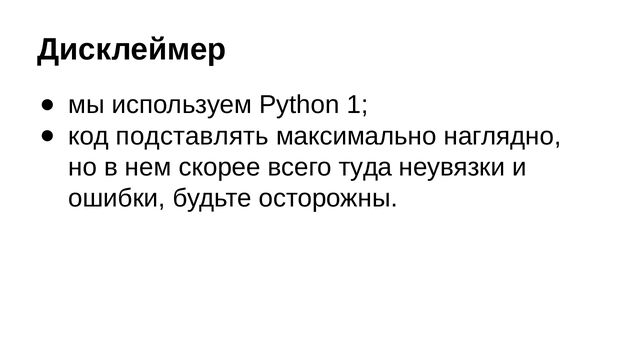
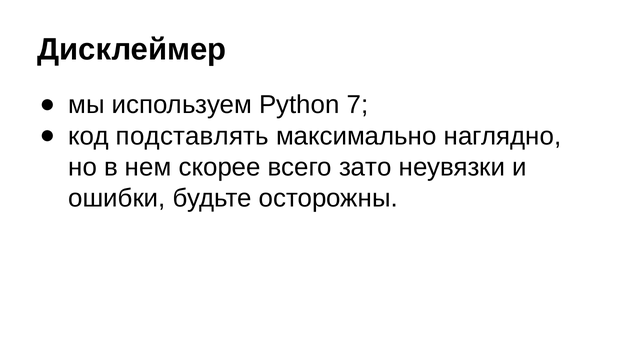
1: 1 -> 7 (358, 105)
туда: туда -> зато (365, 167)
